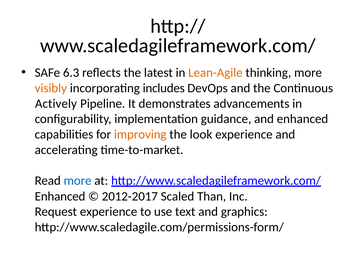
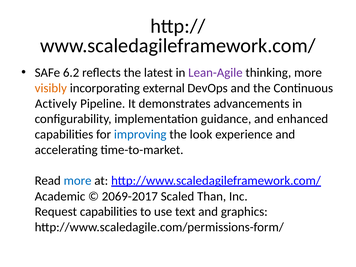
6.3: 6.3 -> 6.2 (71, 73)
Lean-Agile colour: orange -> purple (215, 73)
includes: includes -> external (164, 88)
improving colour: orange -> blue (140, 134)
Enhanced: Enhanced -> Academic (60, 196)
2012-2017: 2012-2017 -> 2069-2017 (130, 196)
Request experience: experience -> capabilities (109, 212)
